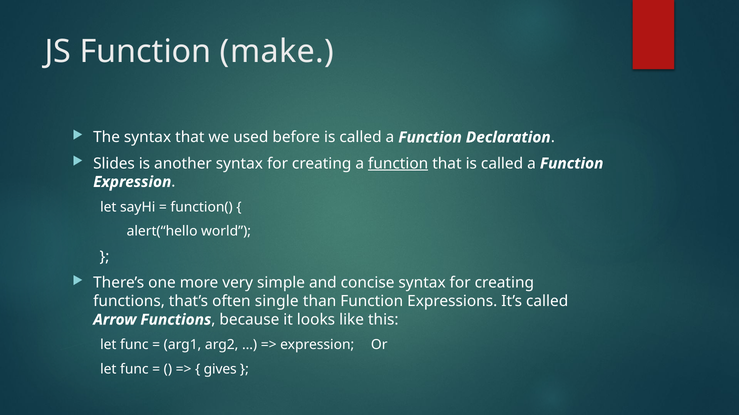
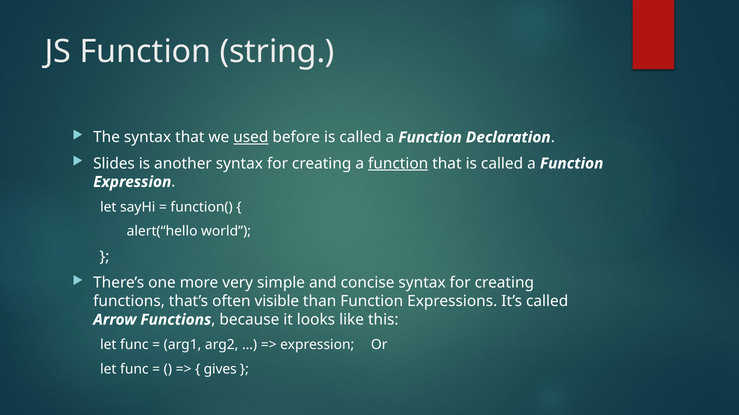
make: make -> string (277, 52)
used underline: none -> present (251, 138)
single: single -> visible (277, 302)
